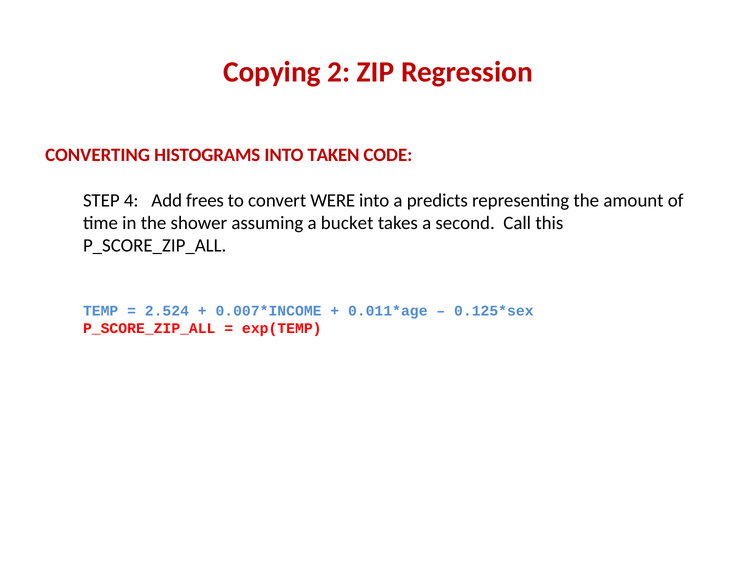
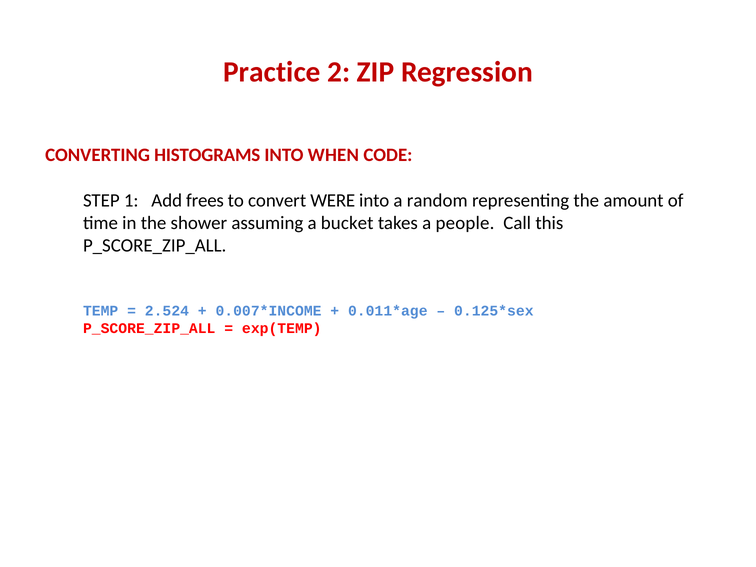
Copying: Copying -> Practice (272, 72)
TAKEN: TAKEN -> WHEN (333, 155)
4: 4 -> 1 (131, 200)
predicts: predicts -> random (437, 200)
second: second -> people (465, 223)
